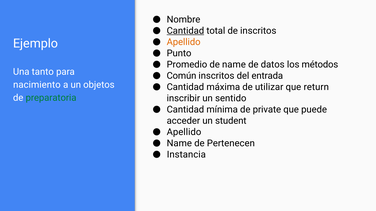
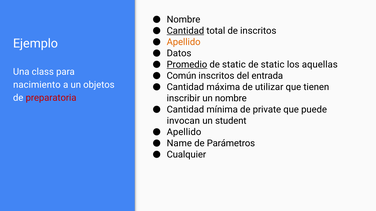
Punto: Punto -> Datos (179, 53)
Promedio underline: none -> present (187, 65)
name: name -> static (234, 65)
datos: datos -> static (273, 65)
métodos: métodos -> aquellas (320, 65)
tanto: tanto -> class (43, 72)
return: return -> tienen (316, 87)
preparatoria colour: green -> red (51, 98)
un sentido: sentido -> nombre (231, 98)
acceder: acceder -> invocan (183, 121)
Pertenecen: Pertenecen -> Parámetros (231, 144)
Instancia: Instancia -> Cualquier (186, 155)
